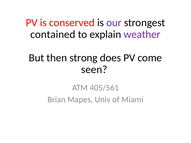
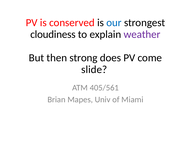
our colour: purple -> blue (114, 23)
contained: contained -> cloudiness (53, 34)
seen: seen -> slide (94, 70)
